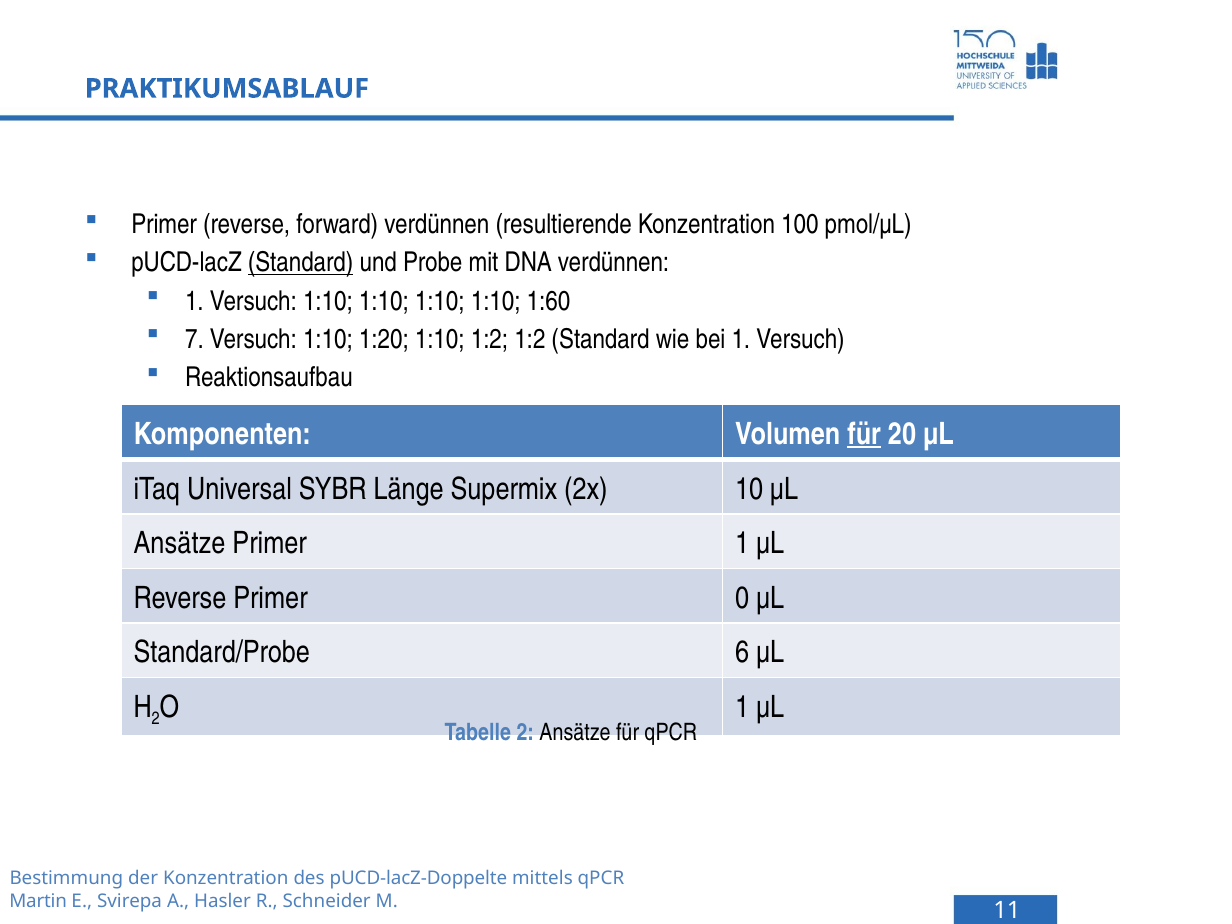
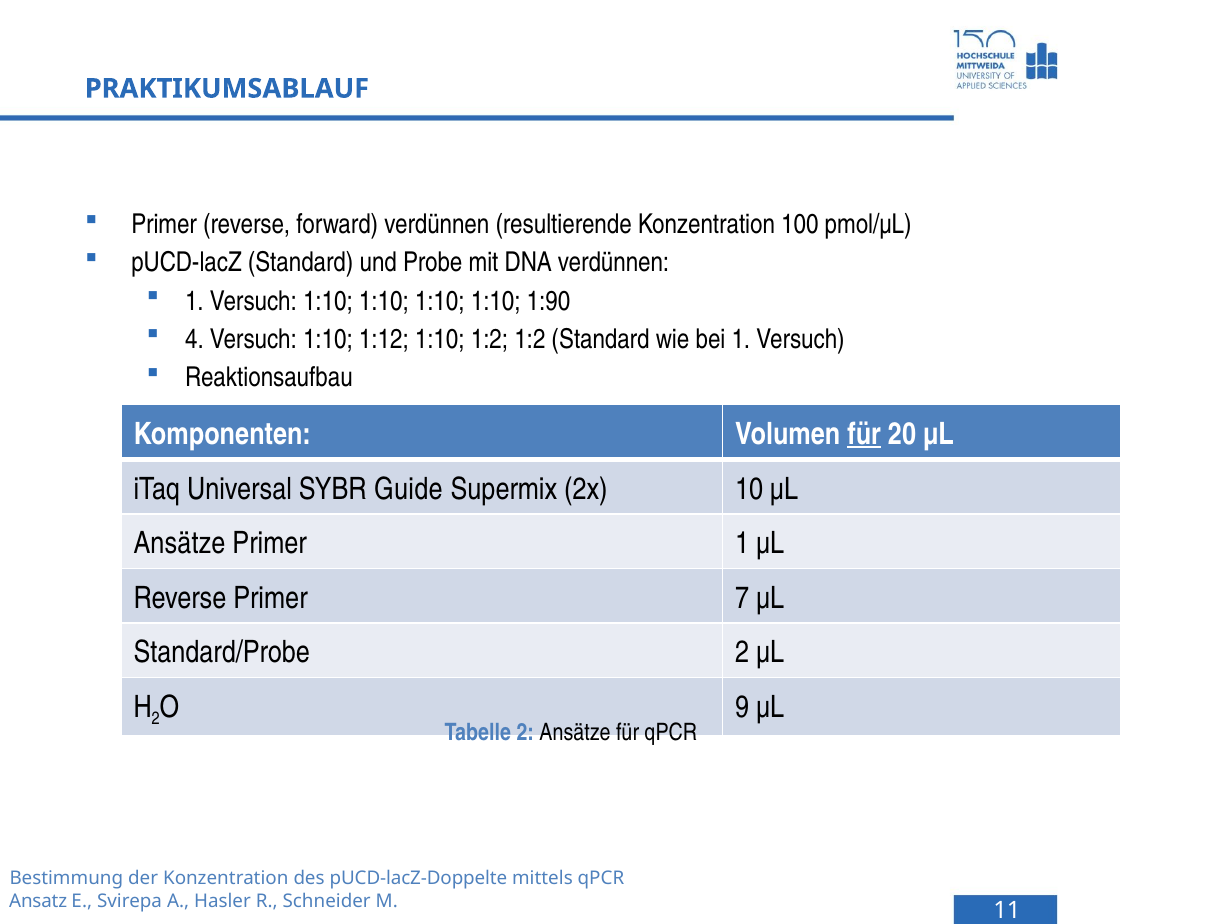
Standard underline: present -> none (301, 263)
1:60: 1:60 -> 1:90 (548, 301)
7: 7 -> 4 (194, 339)
1:20: 1:20 -> 1:12 (384, 339)
Länge: Länge -> Guide (408, 489)
0: 0 -> 7 (742, 598)
Standard/Probe 6: 6 -> 2 (742, 653)
1: 1 -> 9 (742, 707)
Martin: Martin -> Ansatz (38, 901)
